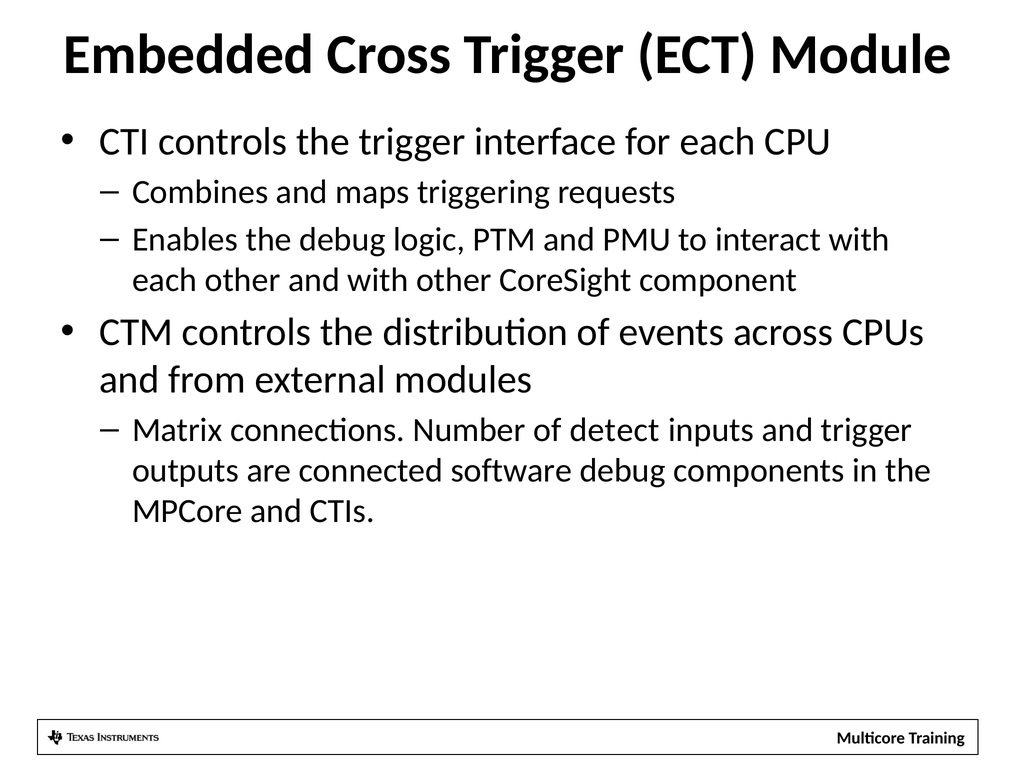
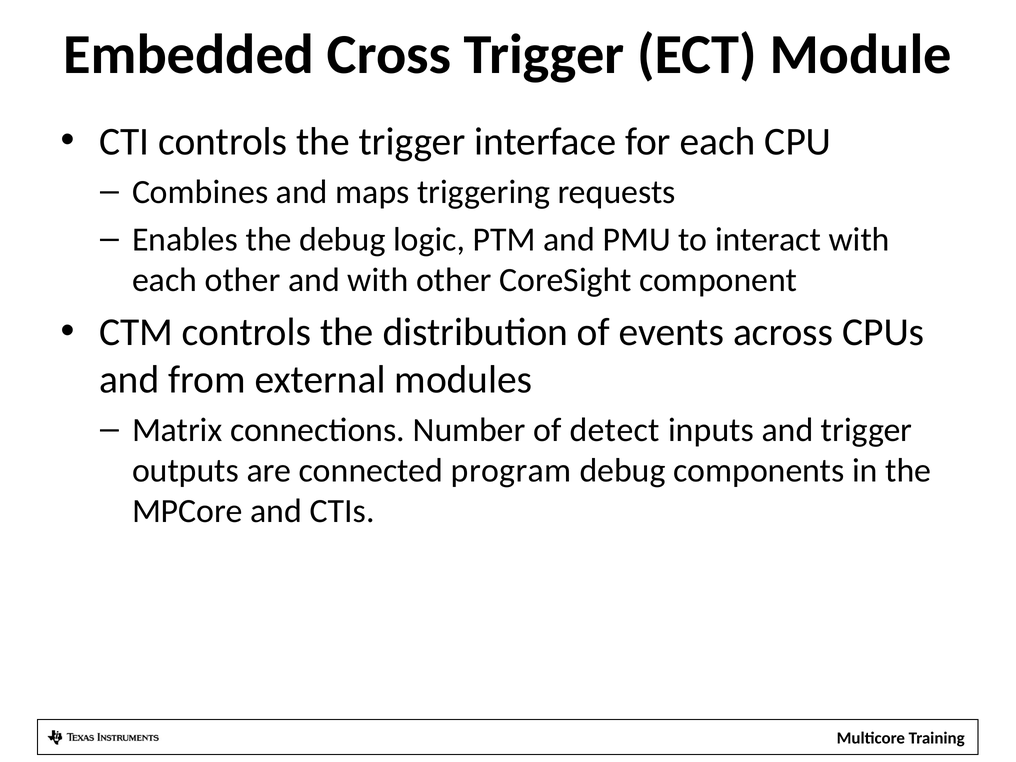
software: software -> program (511, 471)
